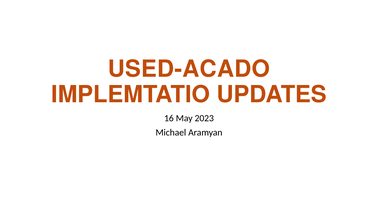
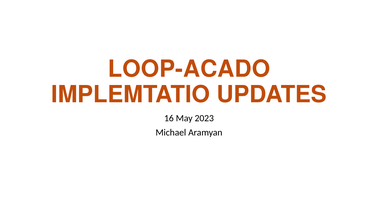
USED-ACADO: USED-ACADO -> LOOP-ACADO (189, 69)
